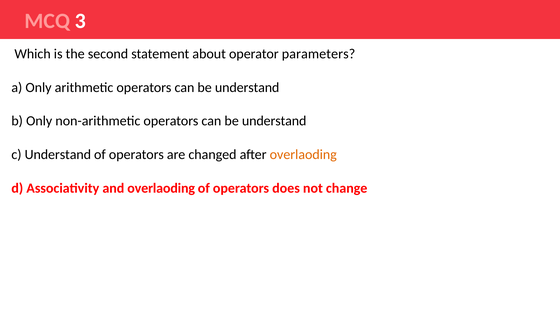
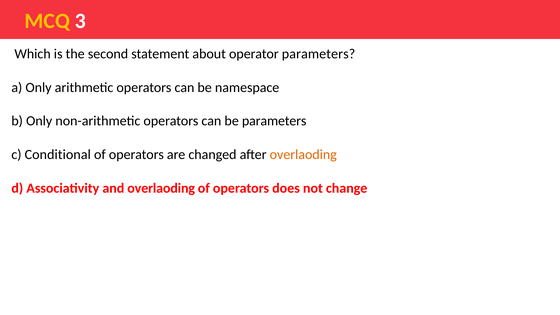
MCQ colour: pink -> yellow (47, 21)
understand: understand -> namespace (247, 87)
understand: understand -> parameters (274, 121)
c Understand: Understand -> Conditional (58, 155)
